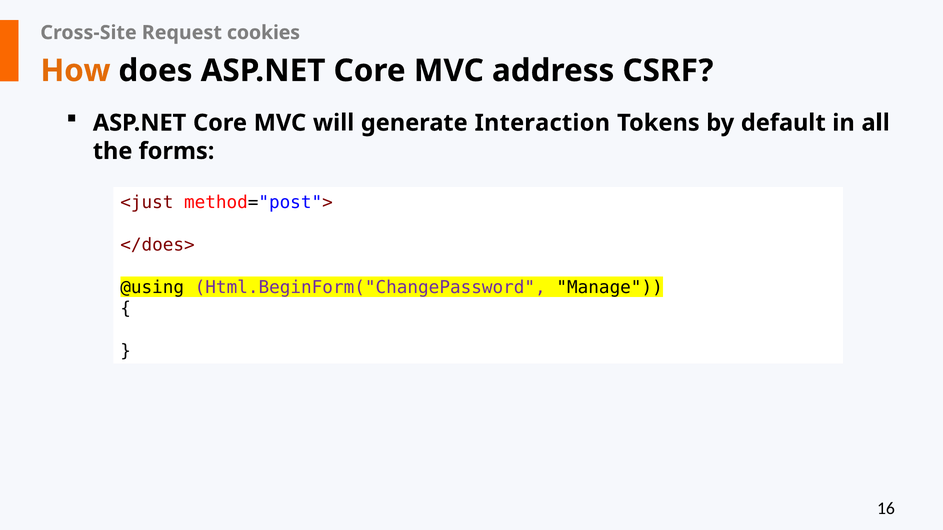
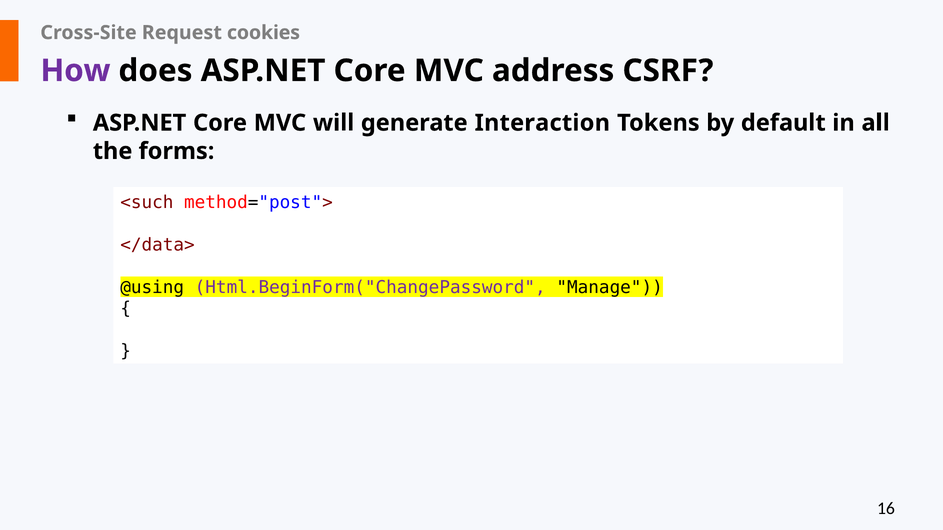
How colour: orange -> purple (75, 71)
<just: <just -> <such (147, 203)
</does>: </does> -> </data> (157, 245)
